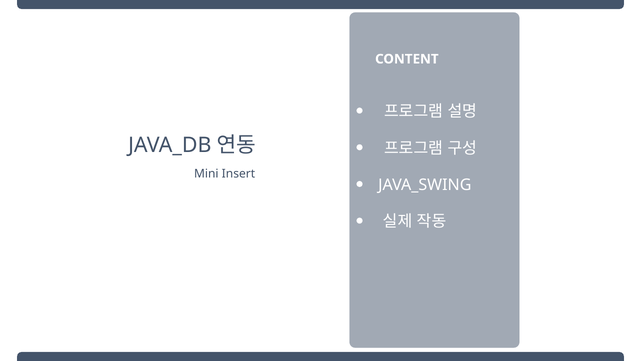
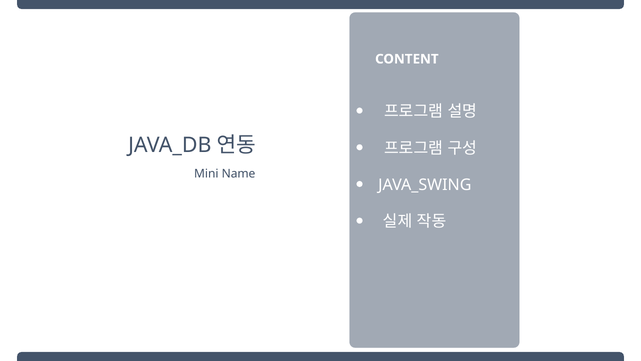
Insert: Insert -> Name (239, 174)
